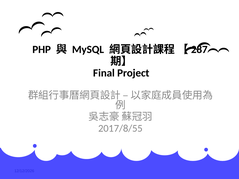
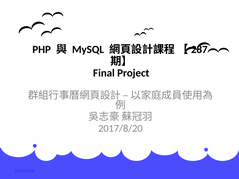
2017/8/55: 2017/8/55 -> 2017/8/20 (120, 128)
